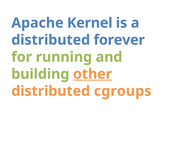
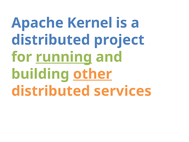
forever: forever -> project (119, 40)
running underline: none -> present (64, 57)
cgroups: cgroups -> services (123, 91)
